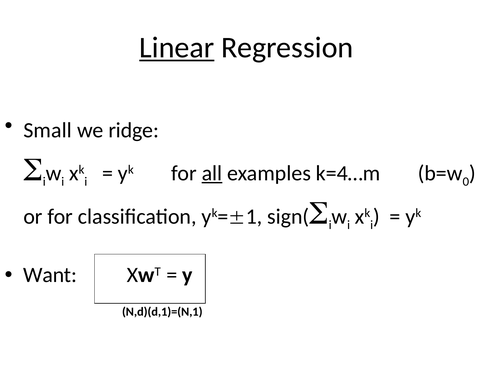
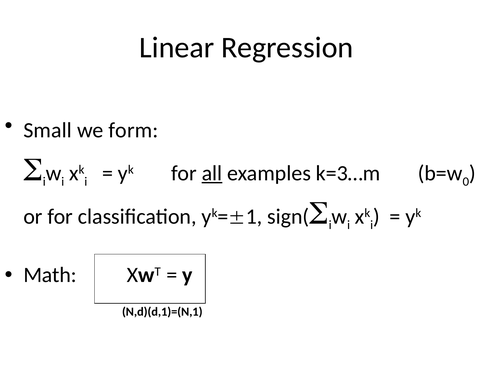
Linear underline: present -> none (177, 48)
ridge: ridge -> form (133, 130)
k=4…m: k=4…m -> k=3…m (348, 174)
Want: Want -> Math (50, 276)
